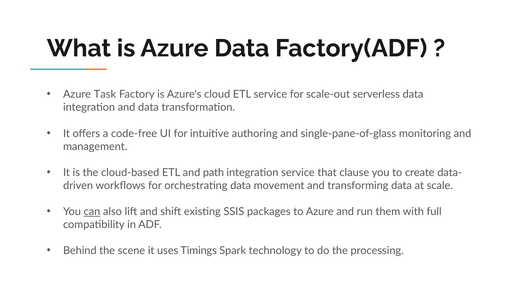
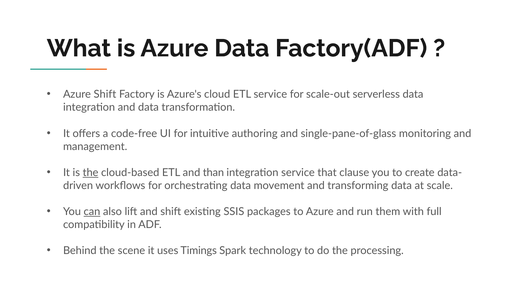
Azure Task: Task -> Shift (105, 95)
the underline: none -> present (91, 173)
path: path -> than (213, 173)
